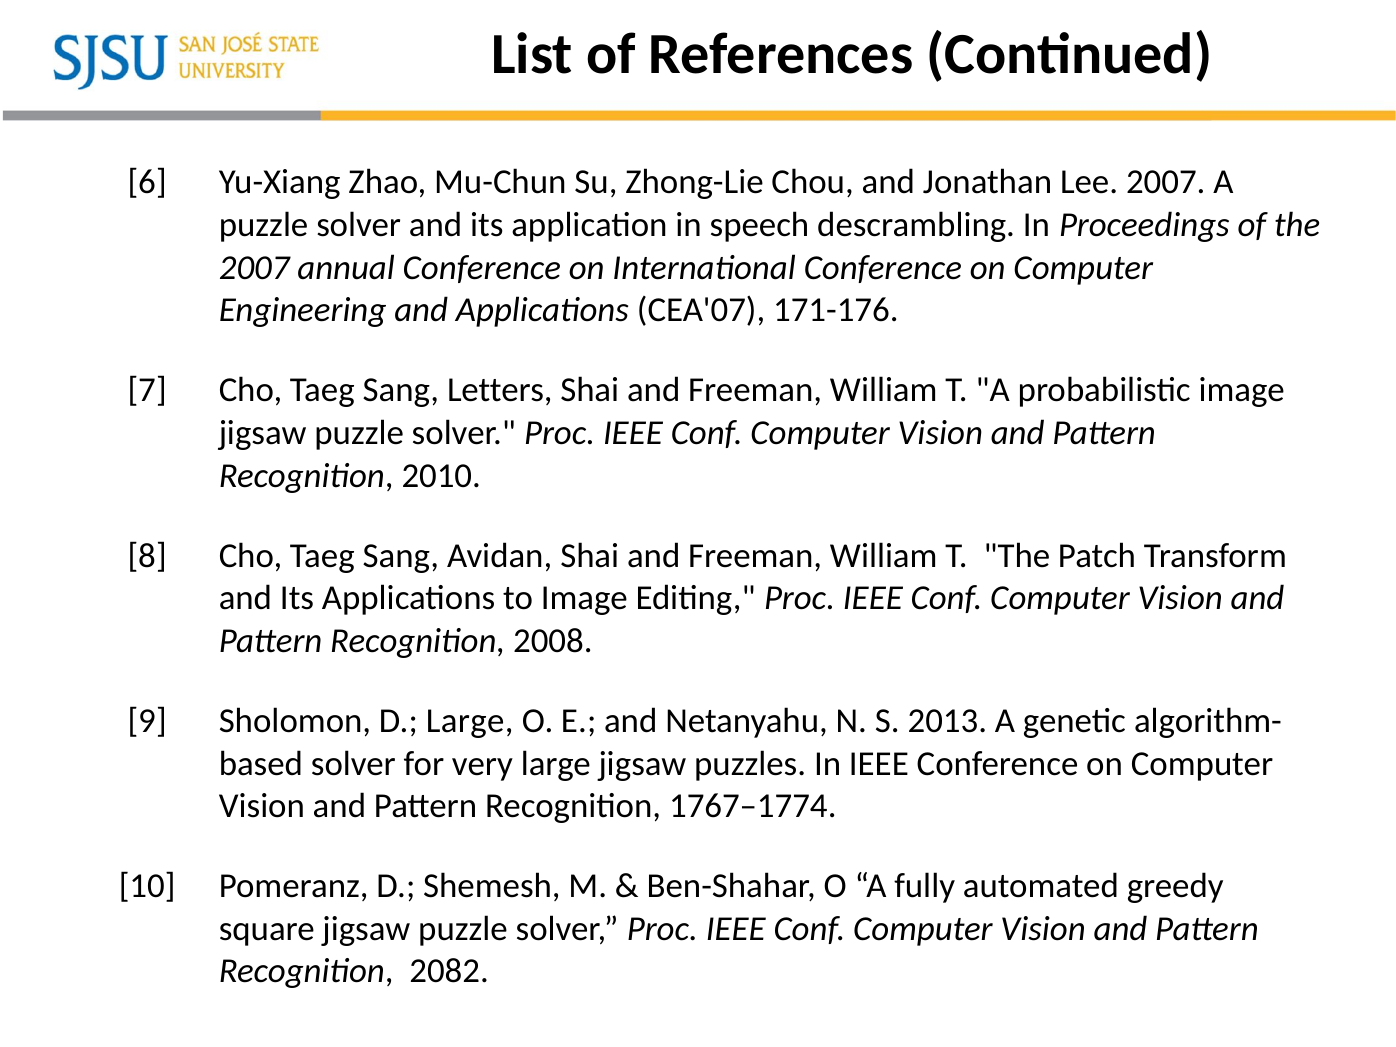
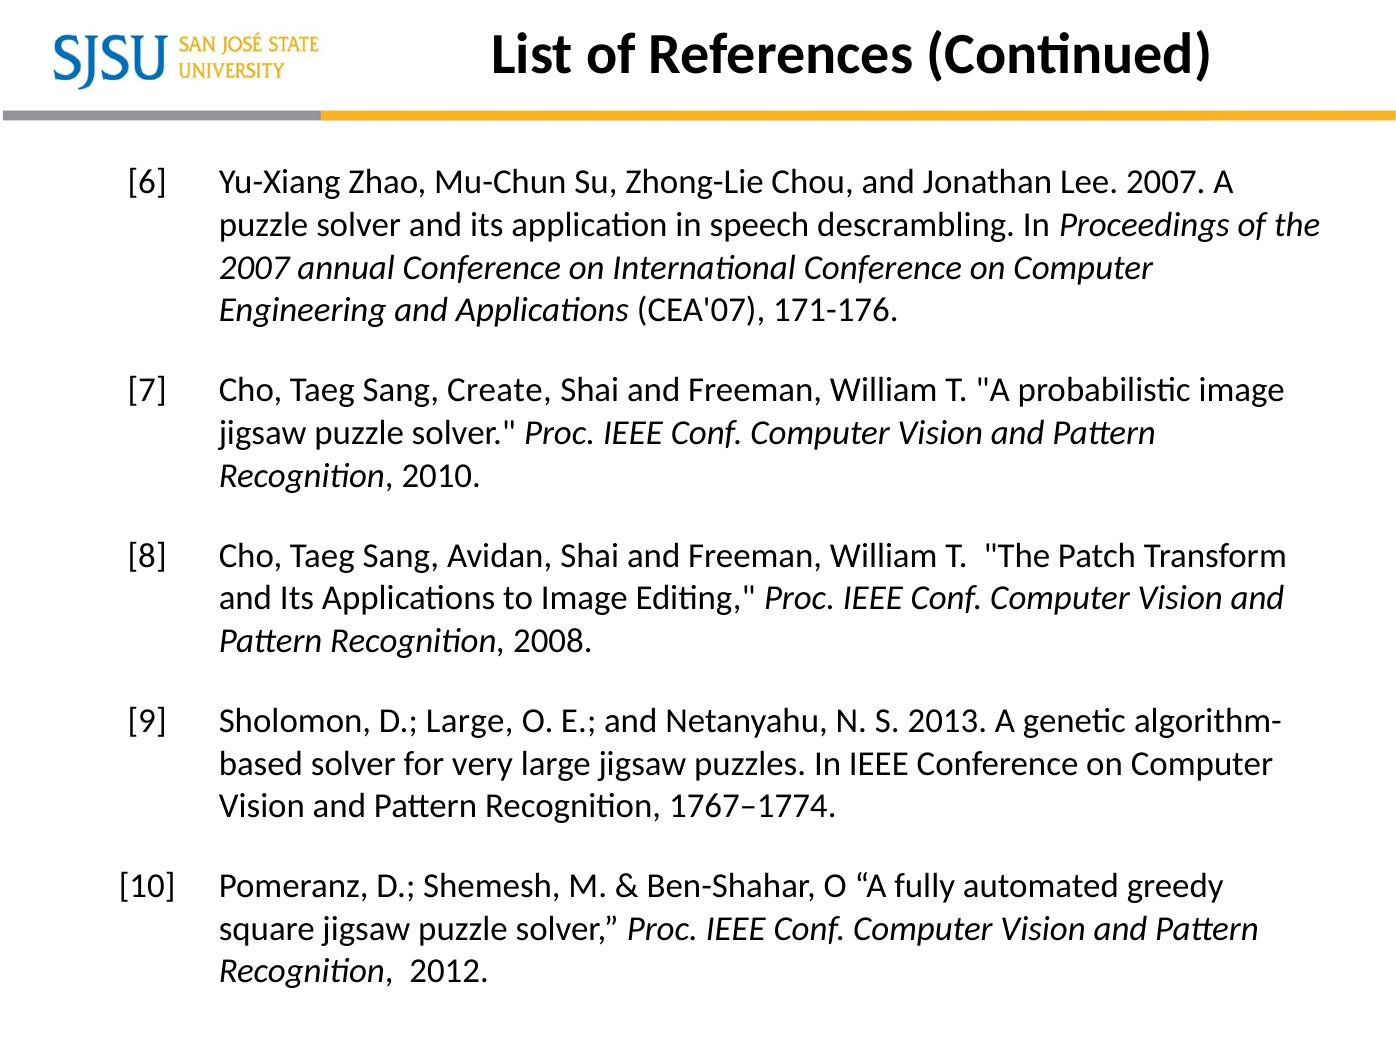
Letters: Letters -> Create (499, 390)
2082: 2082 -> 2012 (449, 971)
